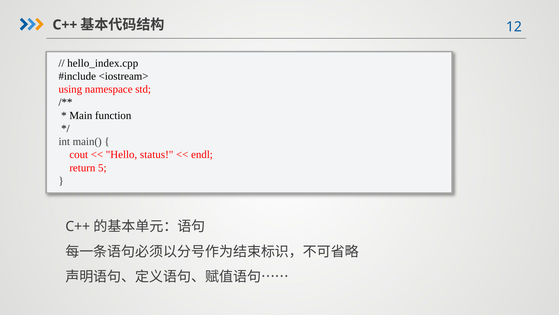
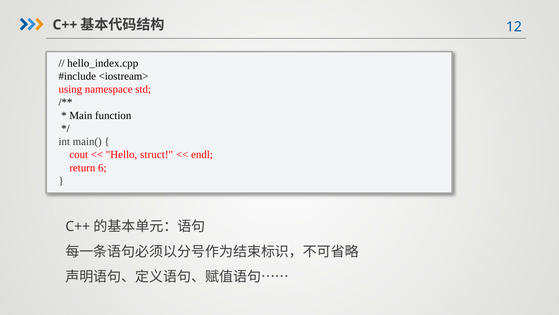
status: status -> struct (157, 154)
5: 5 -> 6 (102, 167)
